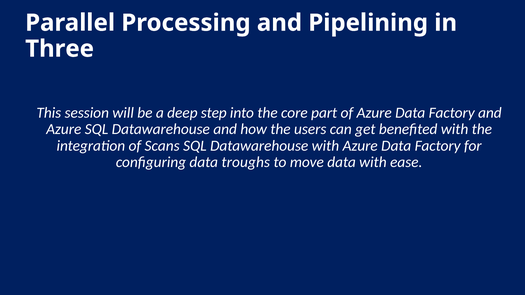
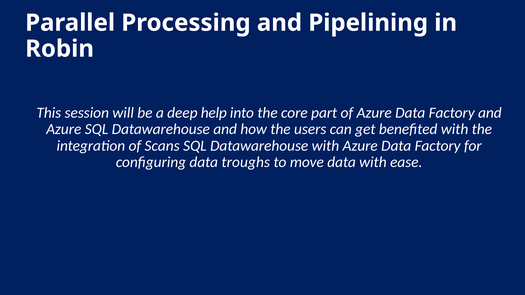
Three: Three -> Robin (60, 49)
step: step -> help (214, 113)
